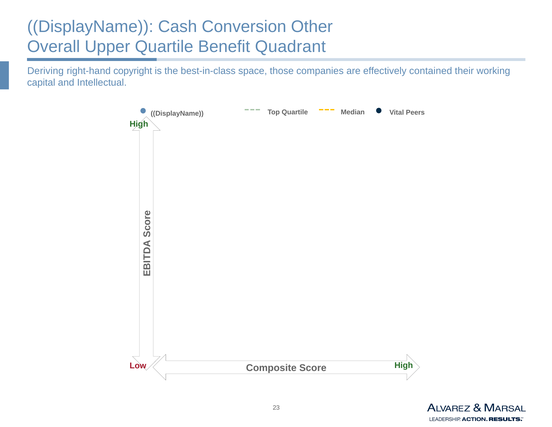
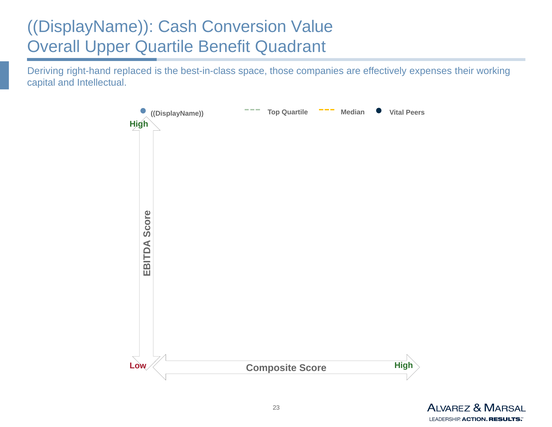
Other: Other -> Value (312, 27)
copyright: copyright -> replaced (133, 71)
contained: contained -> expenses (431, 71)
